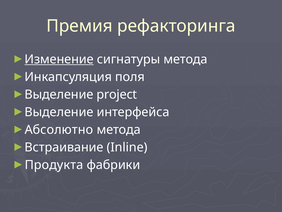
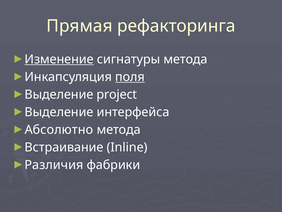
Премия: Премия -> Прямая (79, 26)
поля underline: none -> present (130, 77)
Продукта: Продукта -> Различия (54, 164)
